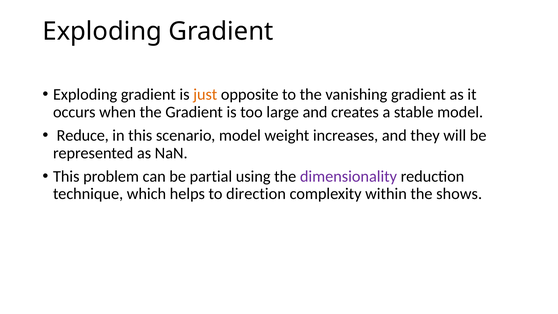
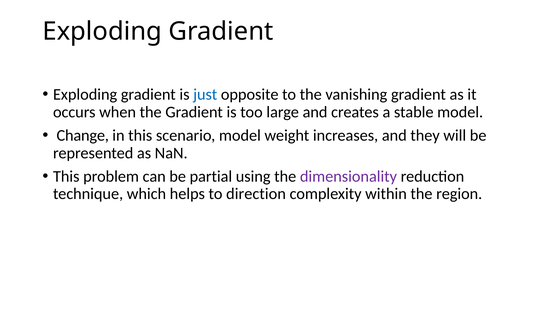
just colour: orange -> blue (205, 94)
Reduce: Reduce -> Change (83, 135)
shows: shows -> region (459, 194)
